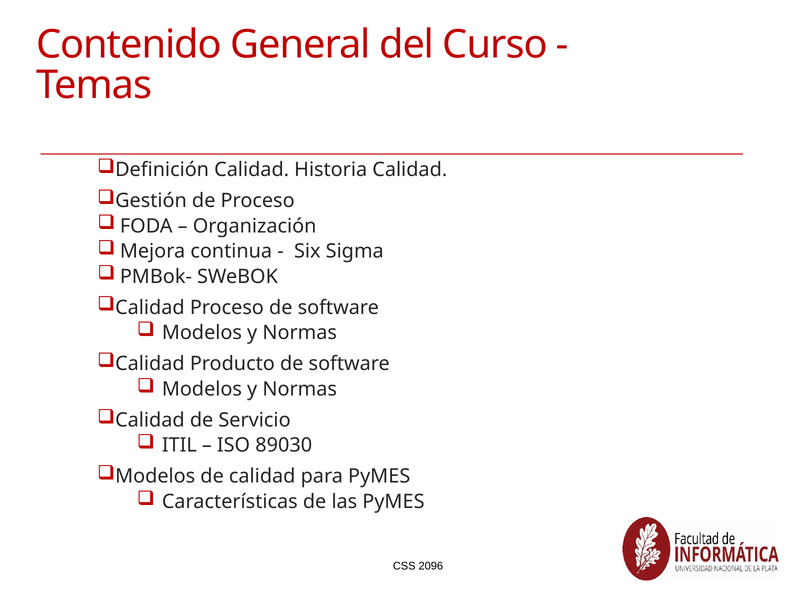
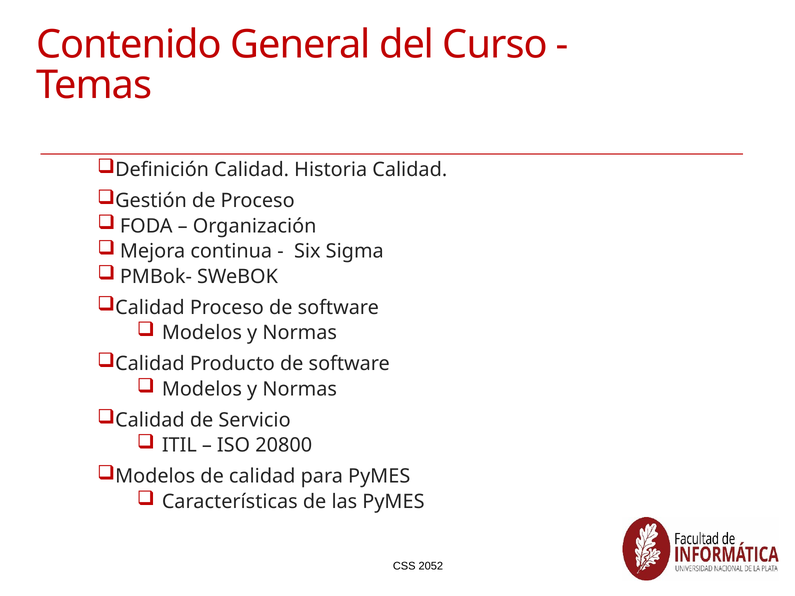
89030: 89030 -> 20800 (284, 446)
2096: 2096 -> 2052 (431, 566)
